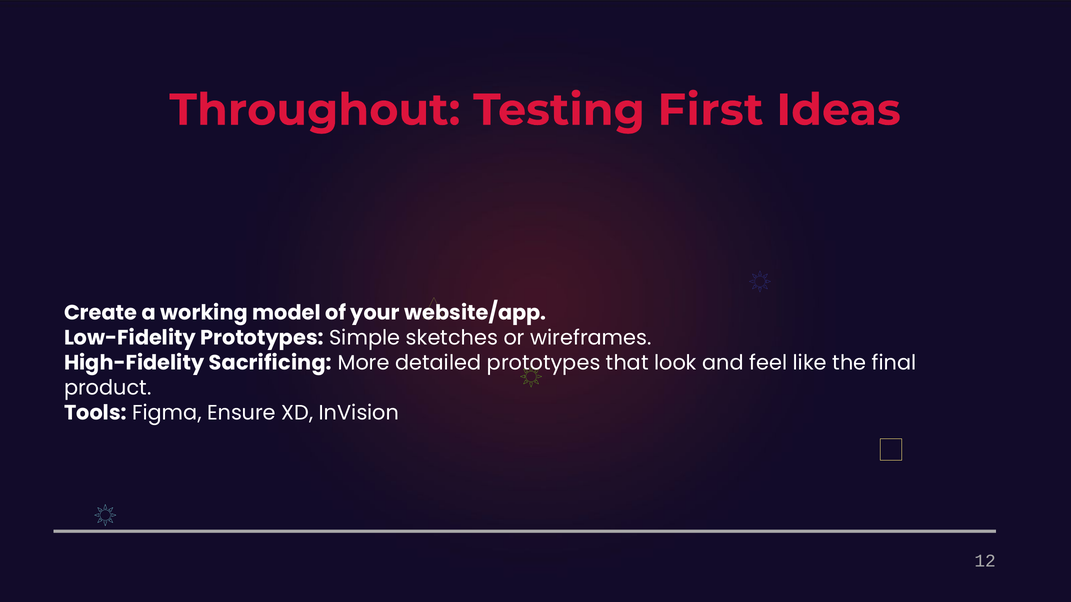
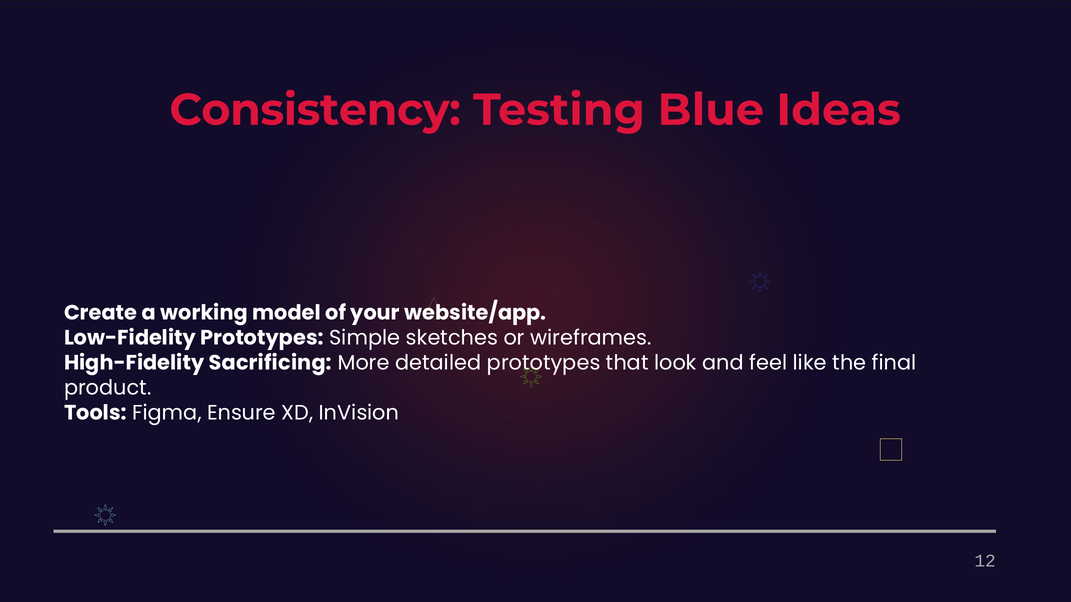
Throughout: Throughout -> Consistency (315, 110)
First: First -> Blue (711, 110)
